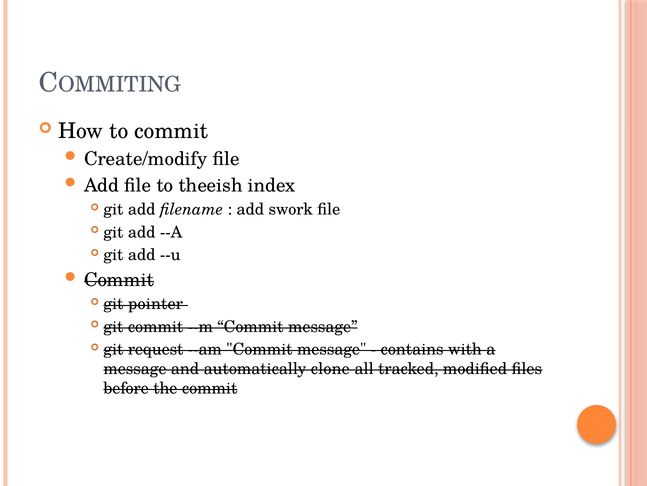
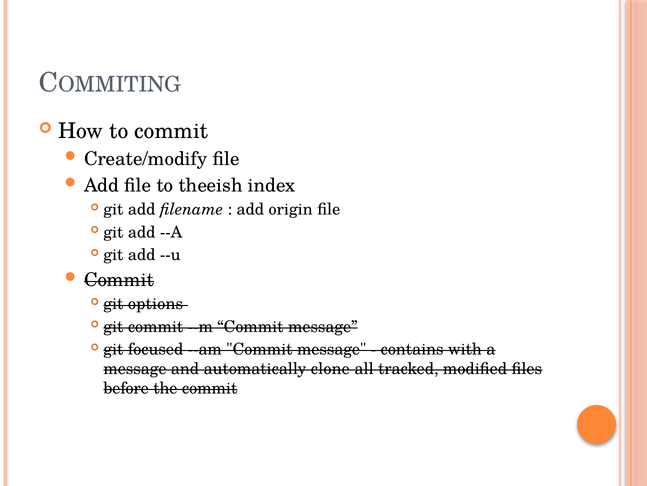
swork: swork -> origin (291, 209)
pointer: pointer -> options (156, 304)
request: request -> focused (156, 349)
